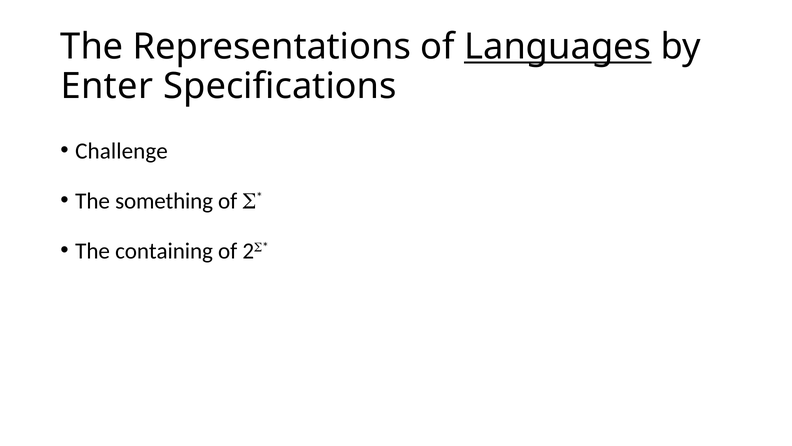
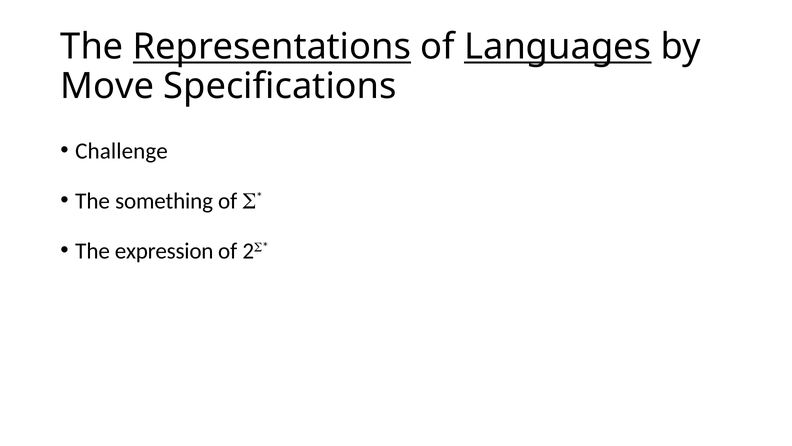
Representations underline: none -> present (272, 47)
Enter: Enter -> Move (107, 86)
containing: containing -> expression (164, 251)
